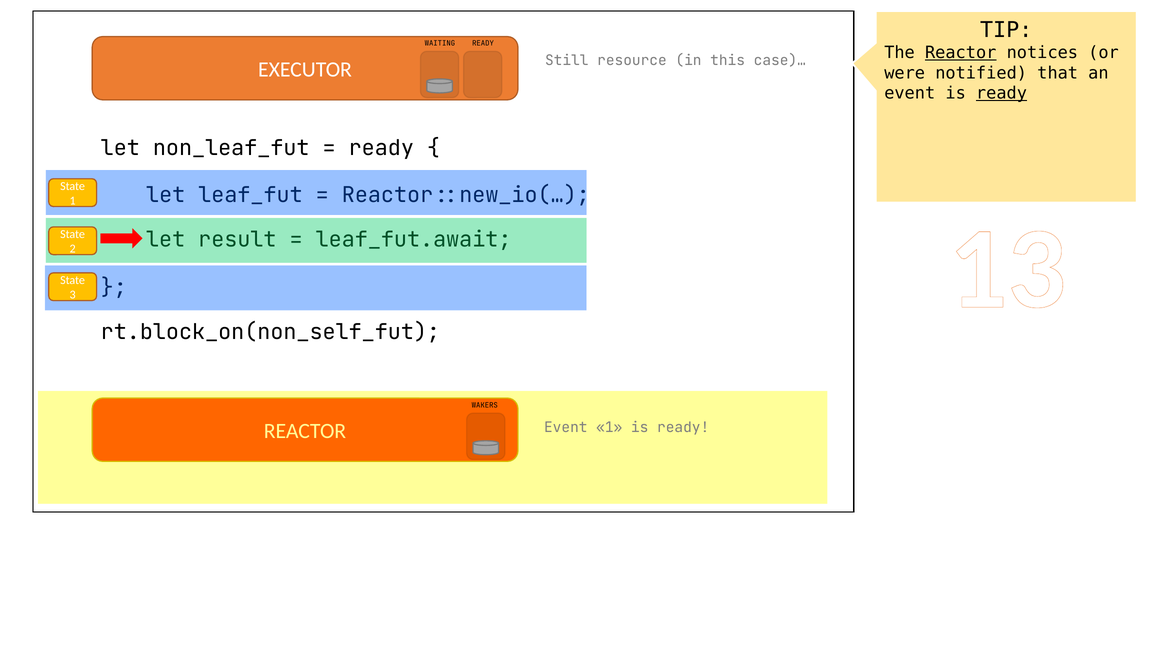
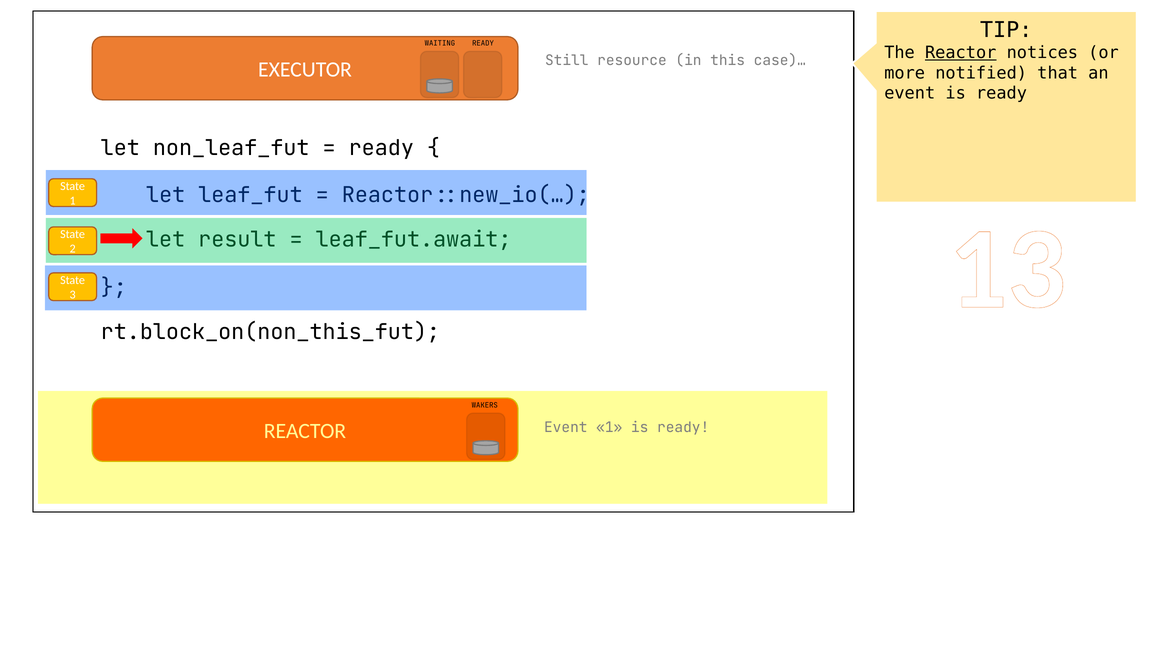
were: were -> more (905, 73)
ready underline: present -> none (1001, 93)
rt.block_on(non_self_fut: rt.block_on(non_self_fut -> rt.block_on(non_this_fut (270, 332)
